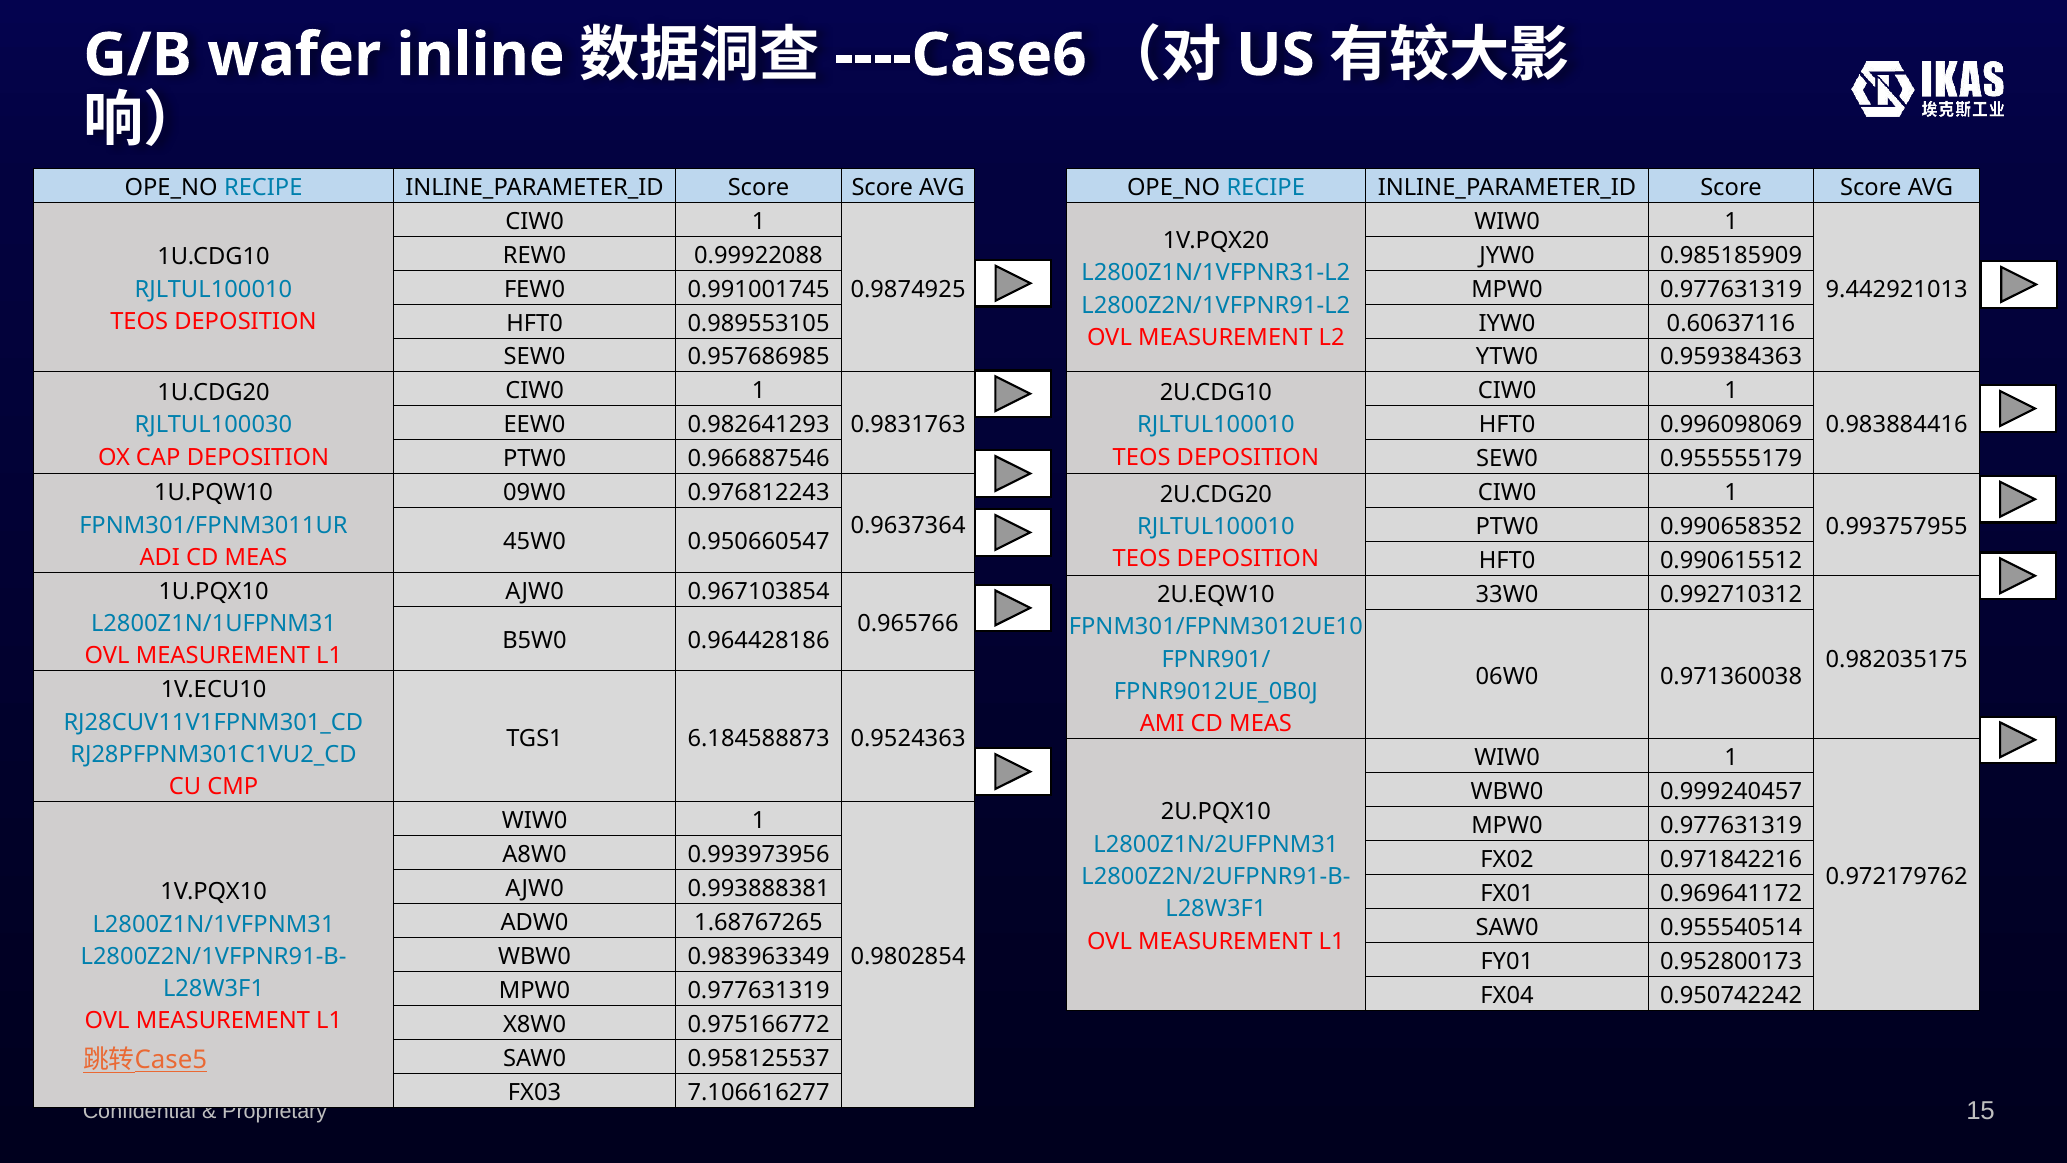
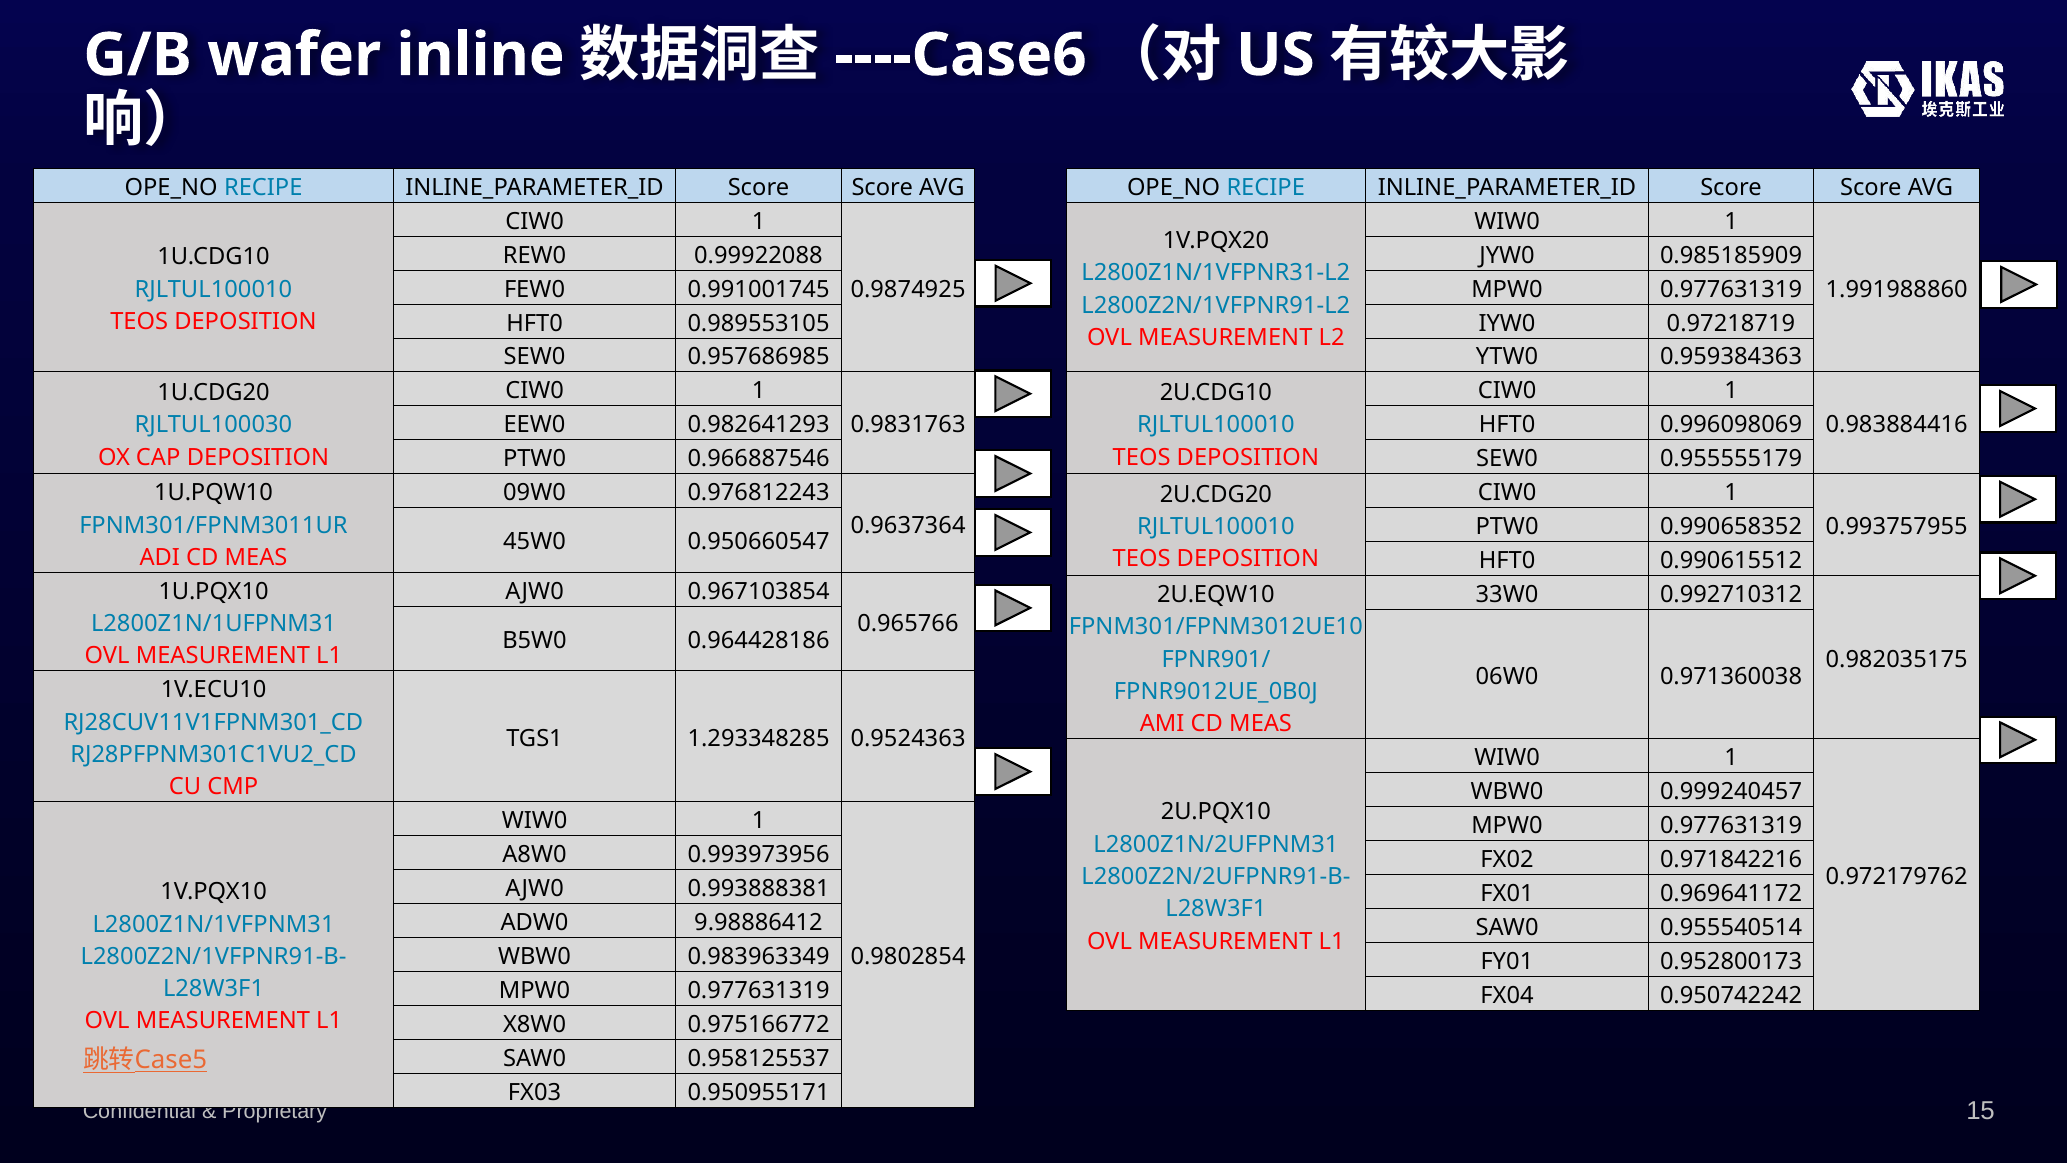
9.442921013: 9.442921013 -> 1.991988860 (1897, 289)
0.60637116: 0.60637116 -> 0.97218719 (1731, 323)
6.184588873: 6.184588873 -> 1.293348285 (759, 738)
1.68767265: 1.68767265 -> 9.98886412 (758, 922)
7.106616277: 7.106616277 -> 0.950955171 (759, 1092)
